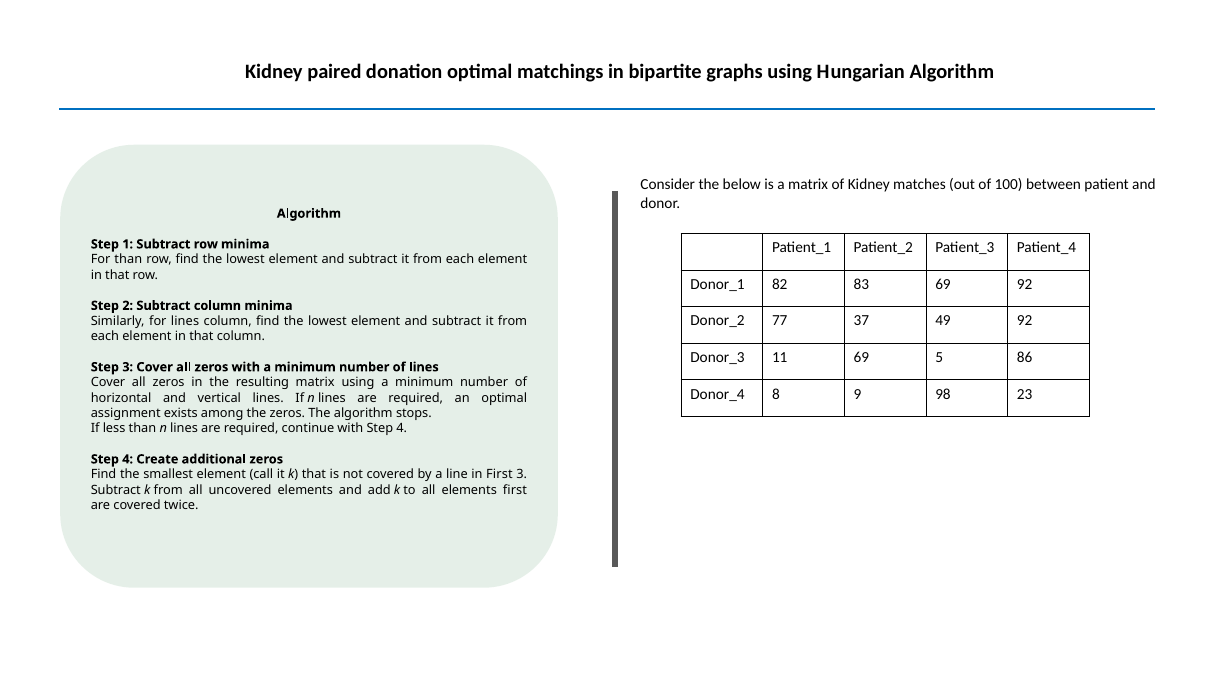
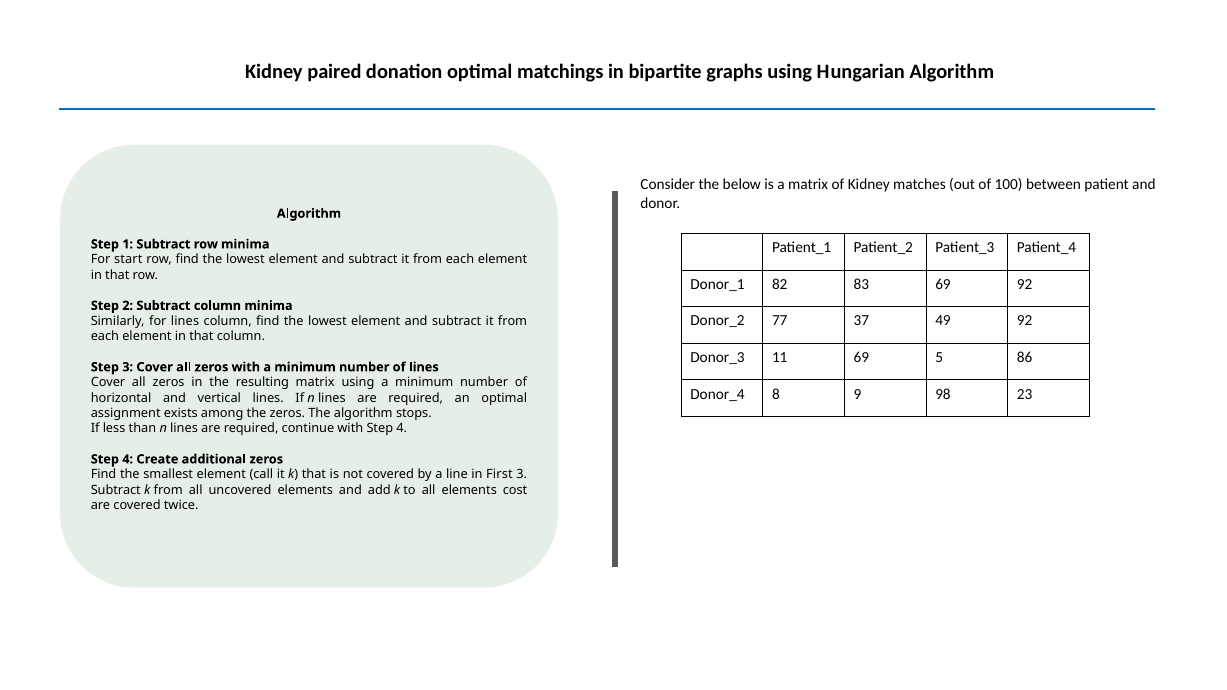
For than: than -> start (128, 260)
elements first: first -> cost (515, 490)
